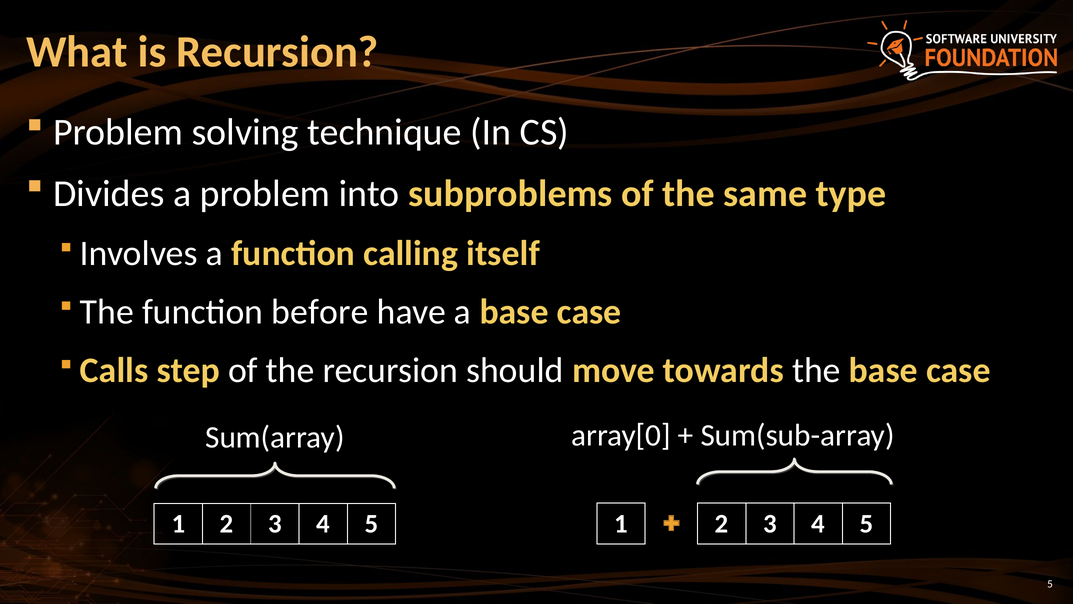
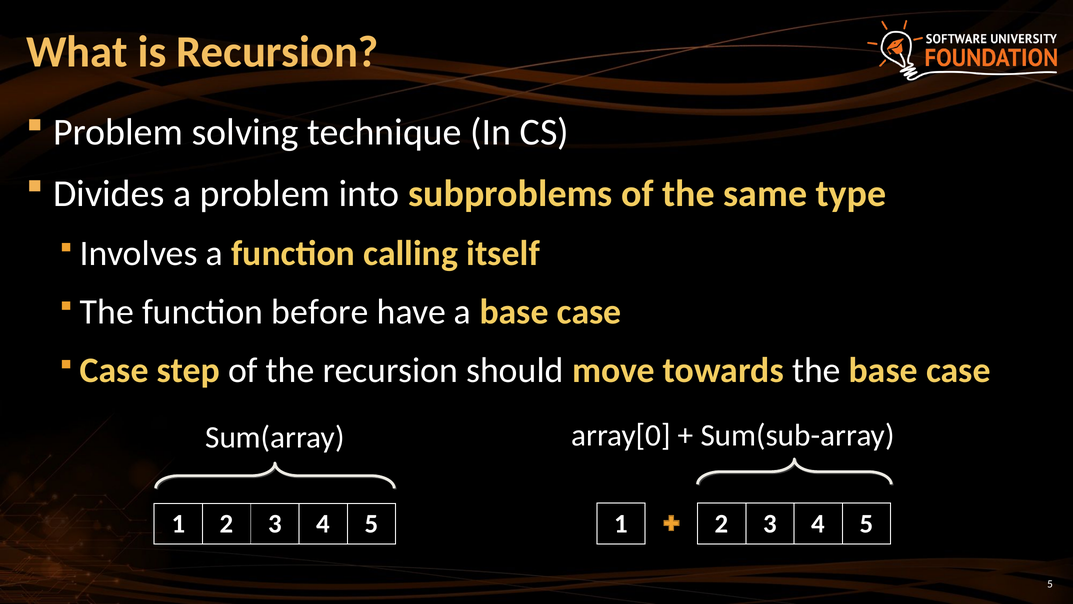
Calls: Calls -> Case (114, 370)
